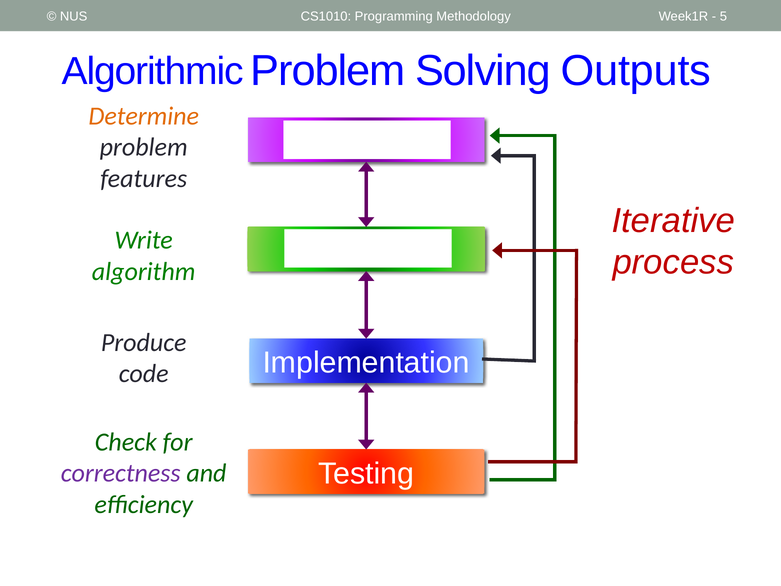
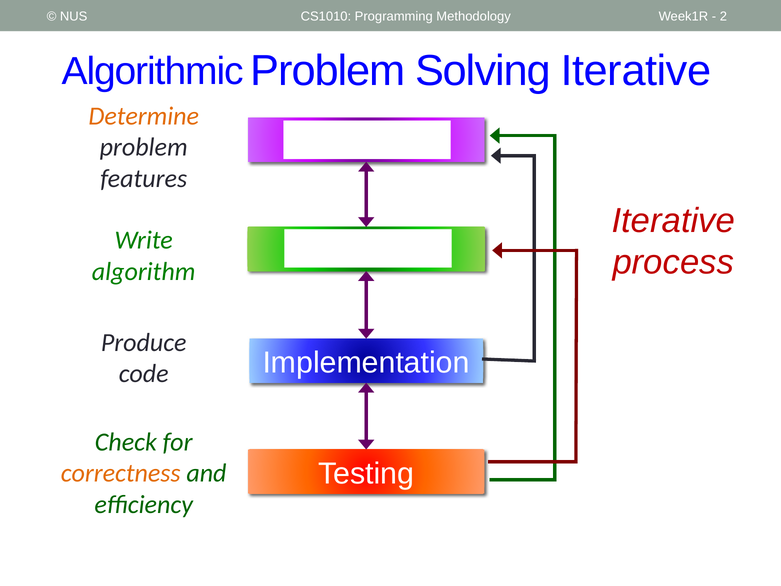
5: 5 -> 2 (723, 16)
Outputs: Outputs -> Iterative (636, 71)
correctness colour: purple -> orange (121, 473)
